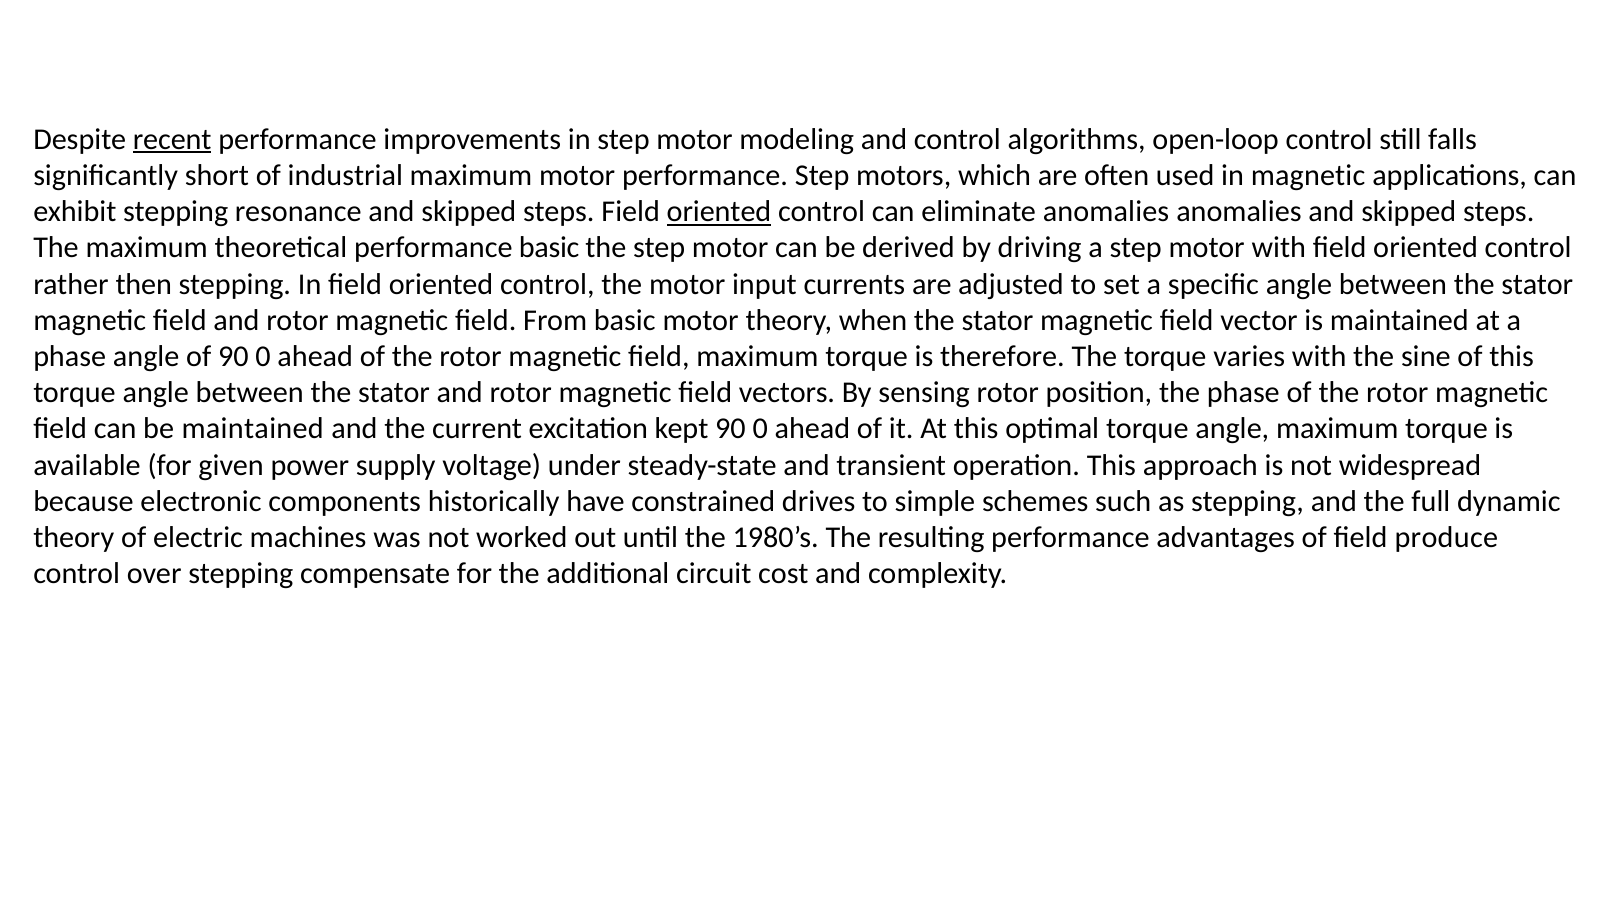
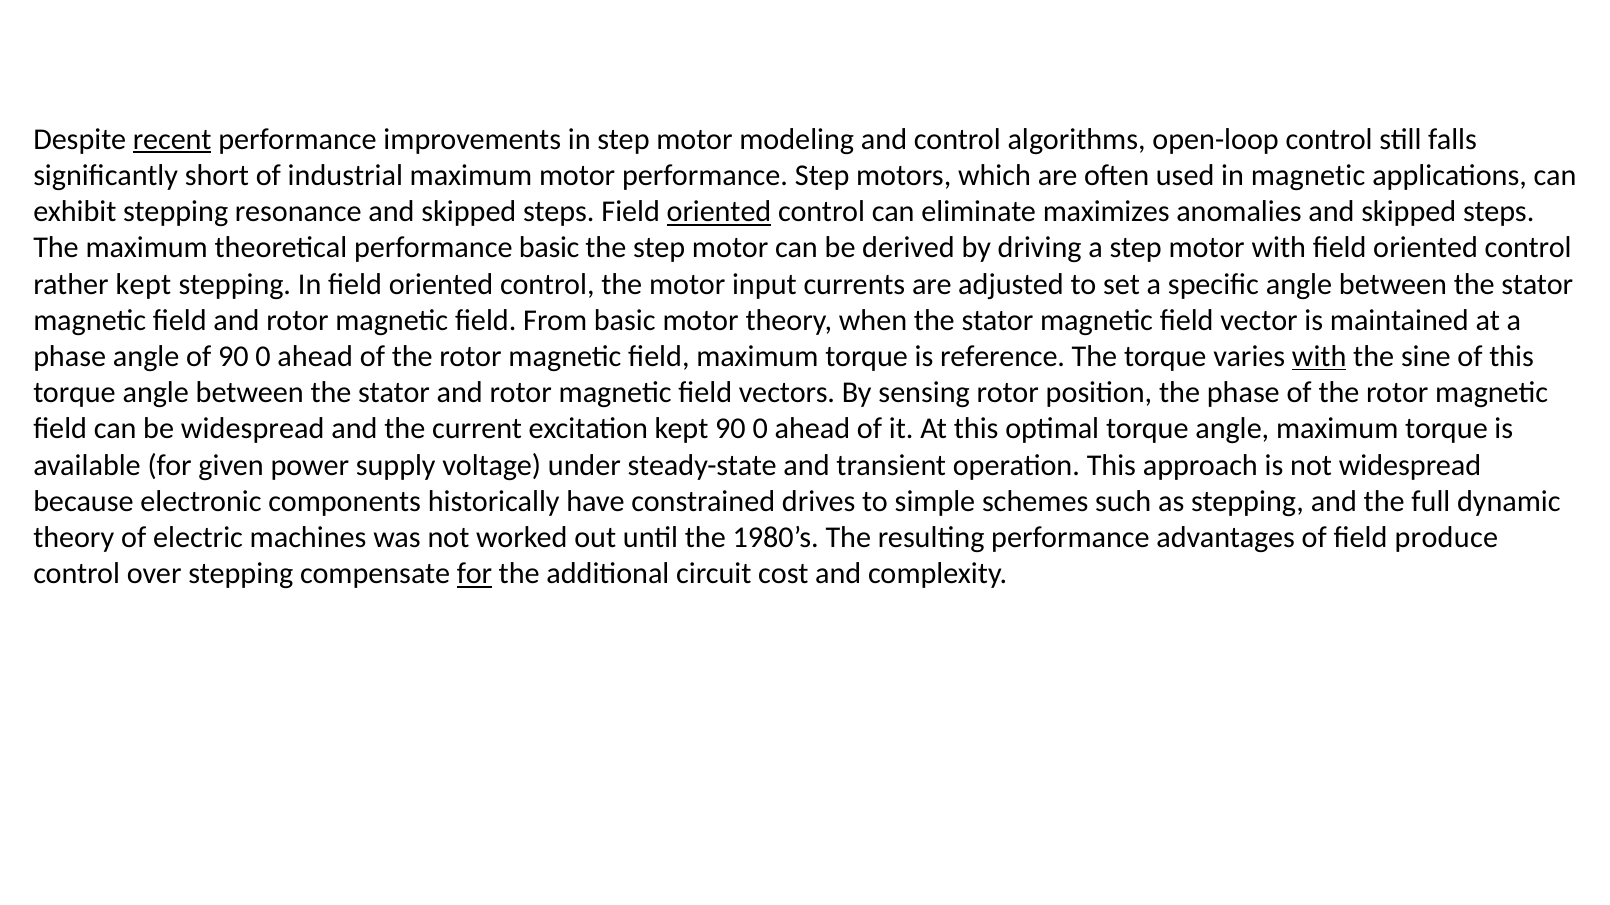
eliminate anomalies: anomalies -> maximizes (1106, 212)
rather then: then -> kept (144, 284)
therefore: therefore -> reference (1003, 357)
with underline: none -> present (1319, 357)
be maintained: maintained -> widespread (253, 429)
for underline: none -> present (474, 574)
